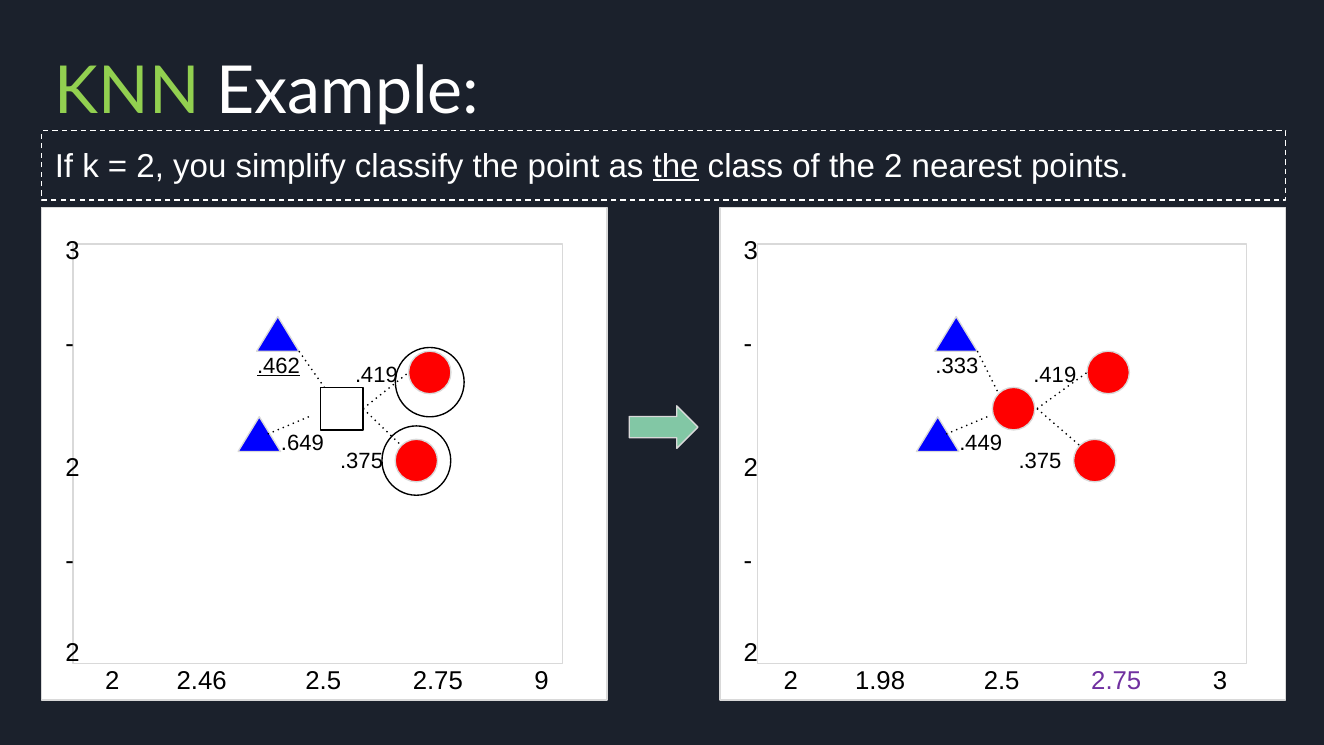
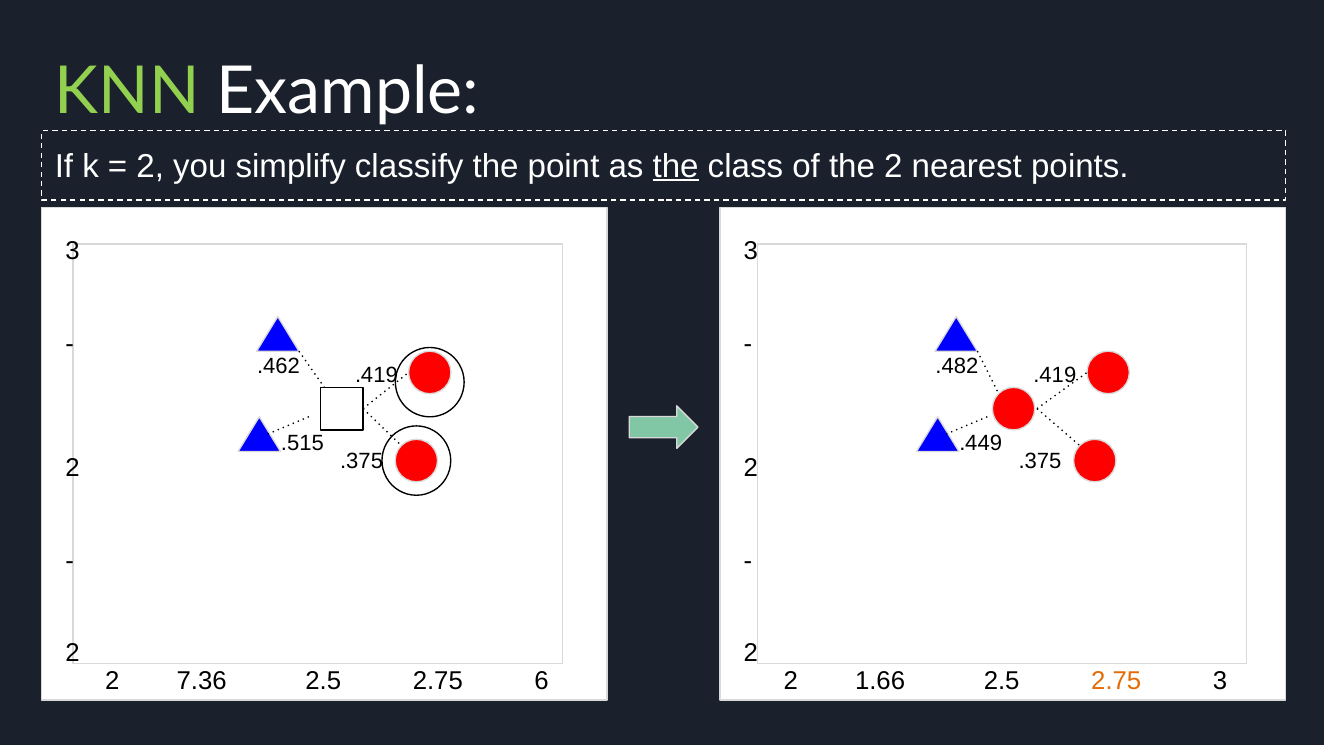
.462 underline: present -> none (278, 366)
.333: .333 -> .482 (957, 366)
.649: .649 -> .515 (302, 443)
2.46: 2.46 -> 7.36 (202, 681)
9: 9 -> 6 (541, 681)
1.98: 1.98 -> 1.66 (880, 681)
2.75 colour: purple -> orange (1116, 681)
